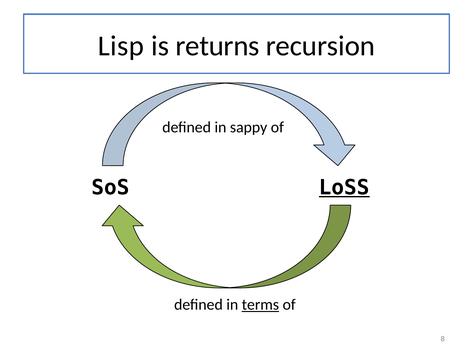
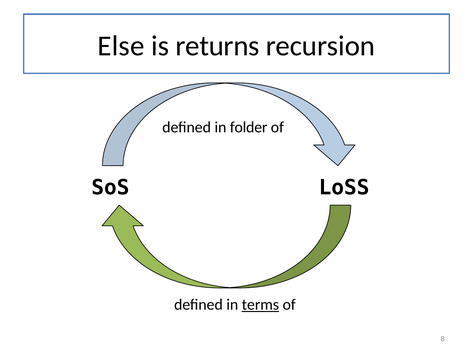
Lisp: Lisp -> Else (121, 46)
sappy: sappy -> folder (249, 127)
LoSS underline: present -> none (344, 188)
